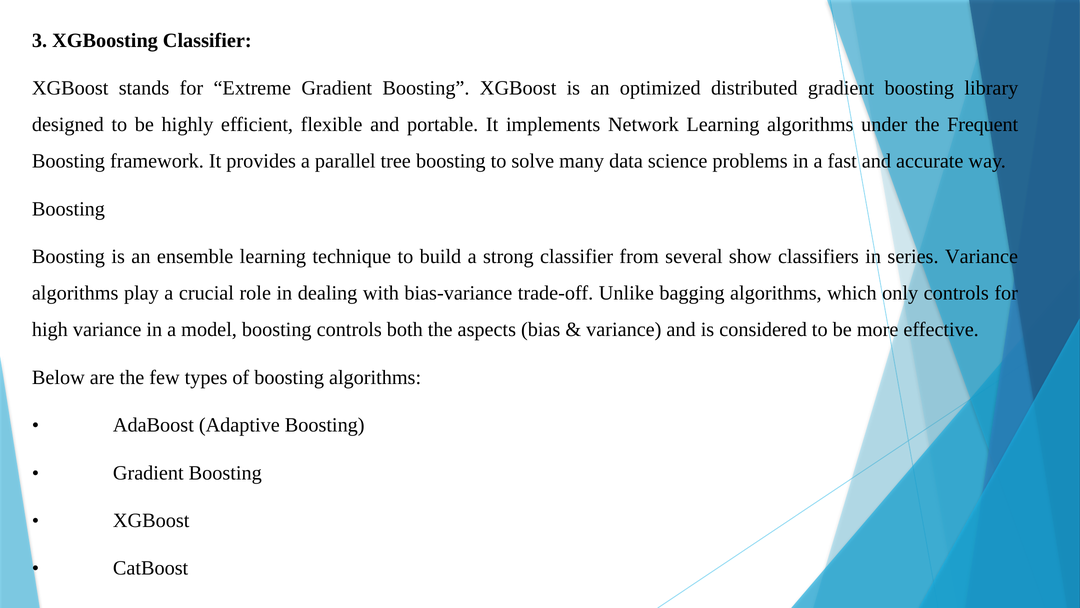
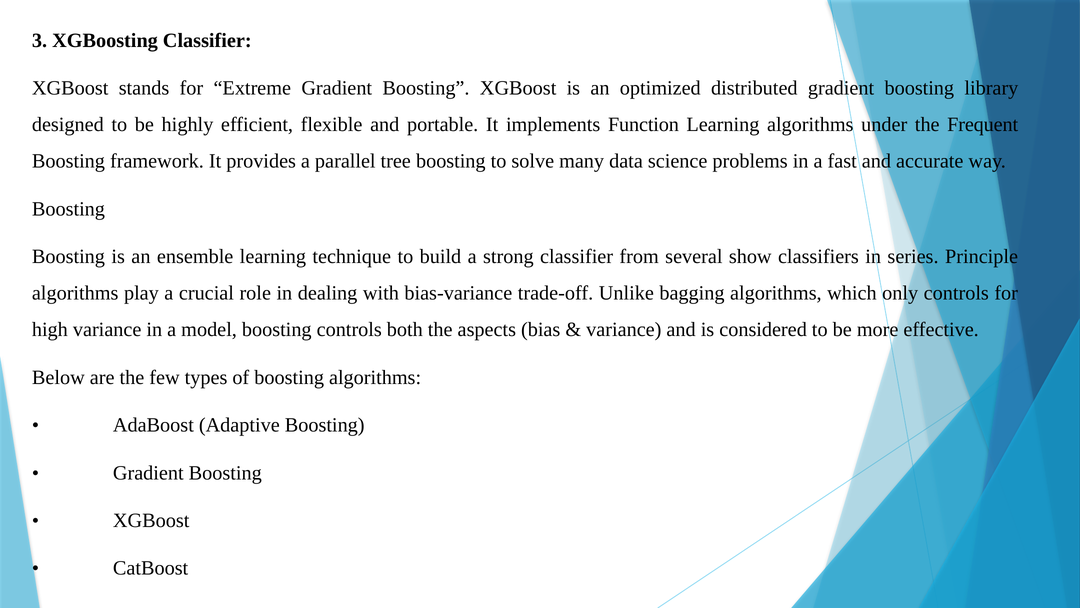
Network: Network -> Function (643, 125)
series Variance: Variance -> Principle (982, 256)
